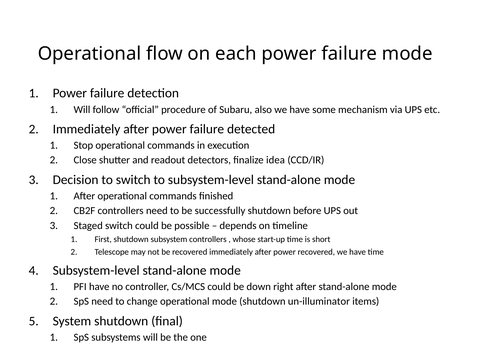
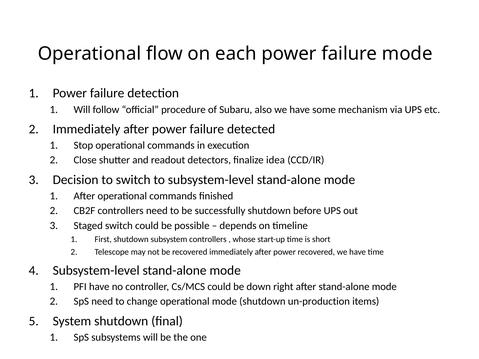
un-illuminator: un-illuminator -> un-production (319, 302)
